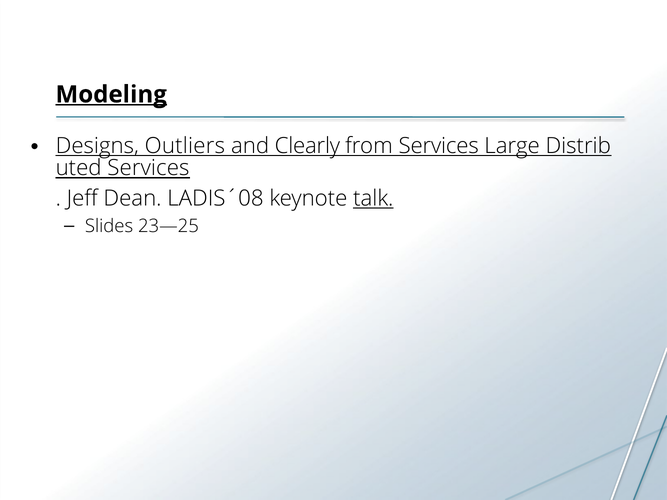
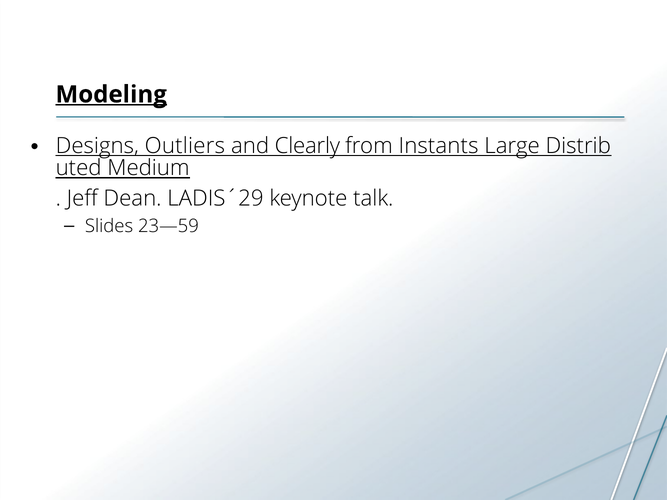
from Services: Services -> Instants (439, 146)
Services: Services -> Medium (148, 168)
LADIS´08: LADIS´08 -> LADIS´29 (215, 199)
talk underline: present -> none (373, 199)
23—25: 23—25 -> 23—59 (168, 226)
